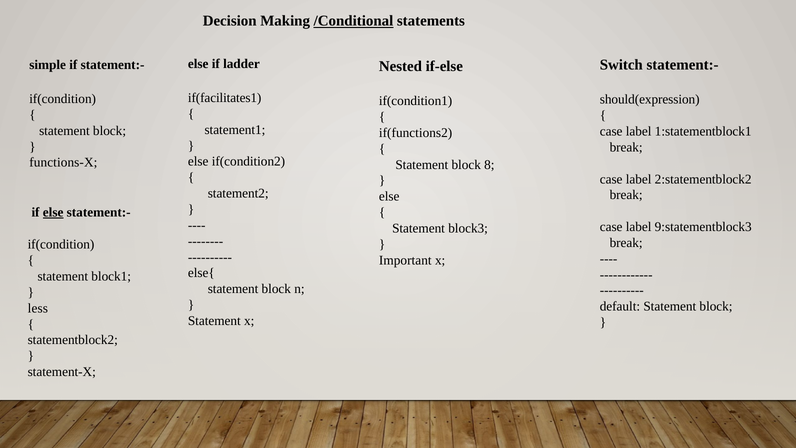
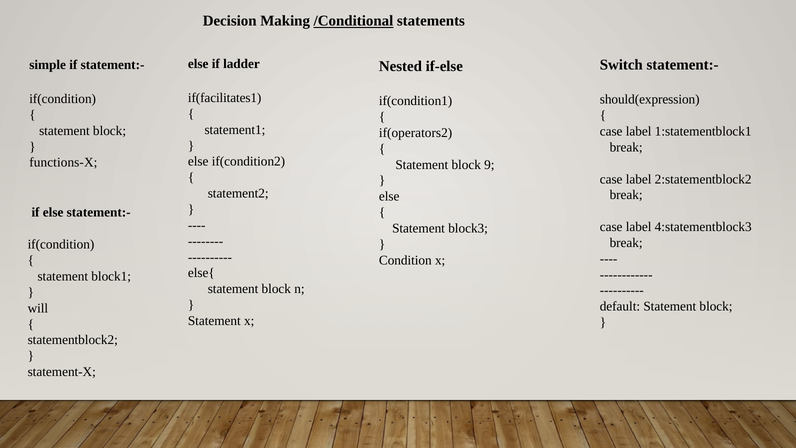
if(functions2: if(functions2 -> if(operators2 (416, 133)
8: 8 -> 9 (489, 165)
else underline: present -> none (53, 212)
9:statementblock3: 9:statementblock3 -> 4:statementblock3 (703, 227)
Important: Important -> Condition (405, 260)
less: less -> will (38, 308)
